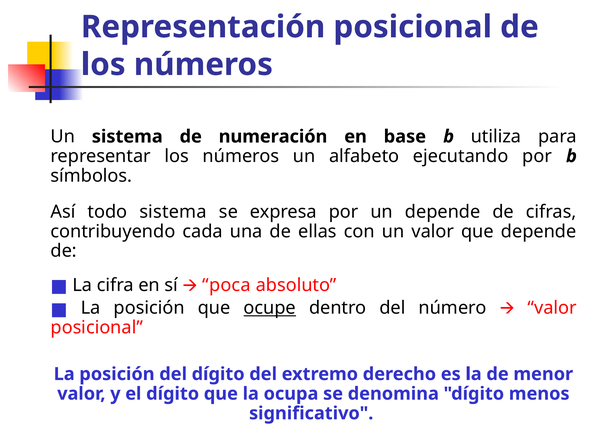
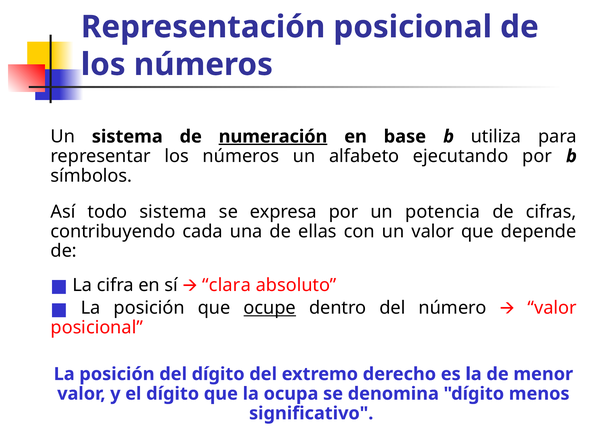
numeración underline: none -> present (273, 137)
un depende: depende -> potencia (443, 212)
poca: poca -> clara (226, 285)
